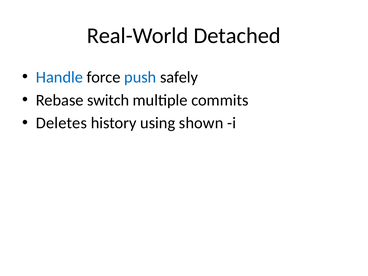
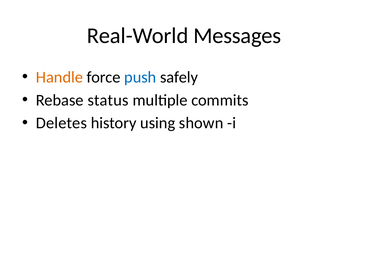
Detached: Detached -> Messages (237, 36)
Handle colour: blue -> orange (59, 77)
switch: switch -> status (108, 100)
